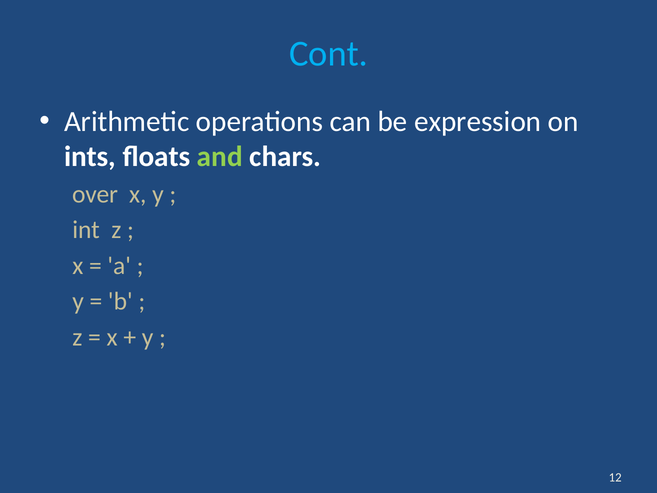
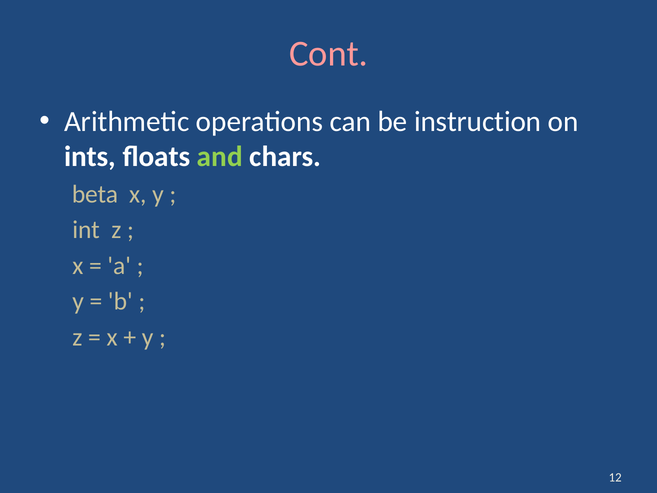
Cont colour: light blue -> pink (329, 53)
expression: expression -> instruction (478, 121)
over: over -> beta (95, 194)
